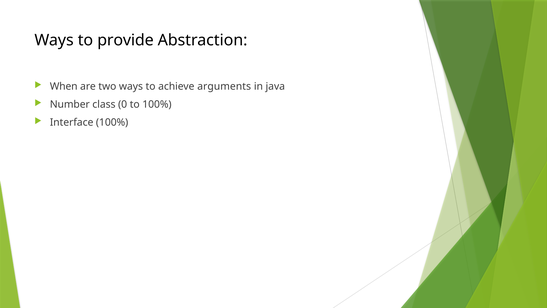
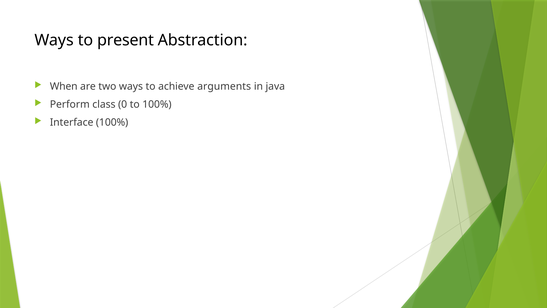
provide: provide -> present (126, 40)
Number: Number -> Perform (70, 104)
